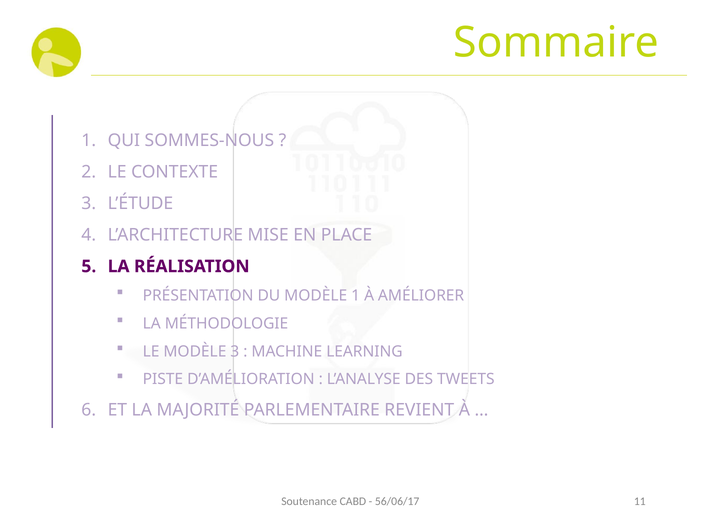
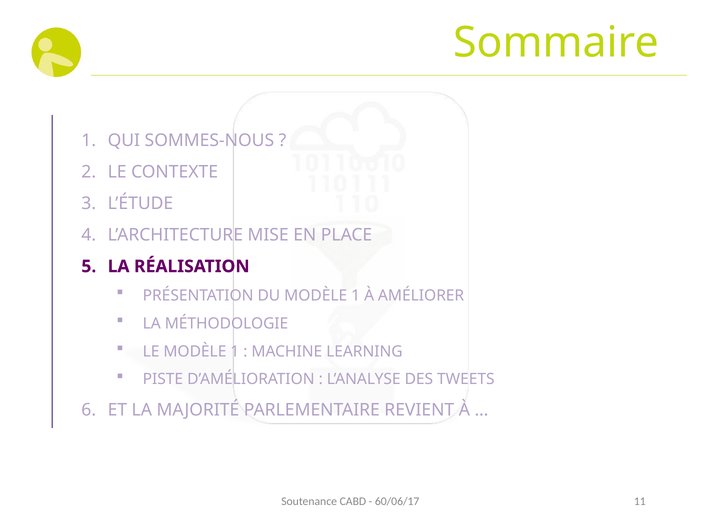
LE MODÈLE 3: 3 -> 1 (235, 352)
56/06/17: 56/06/17 -> 60/06/17 (397, 502)
